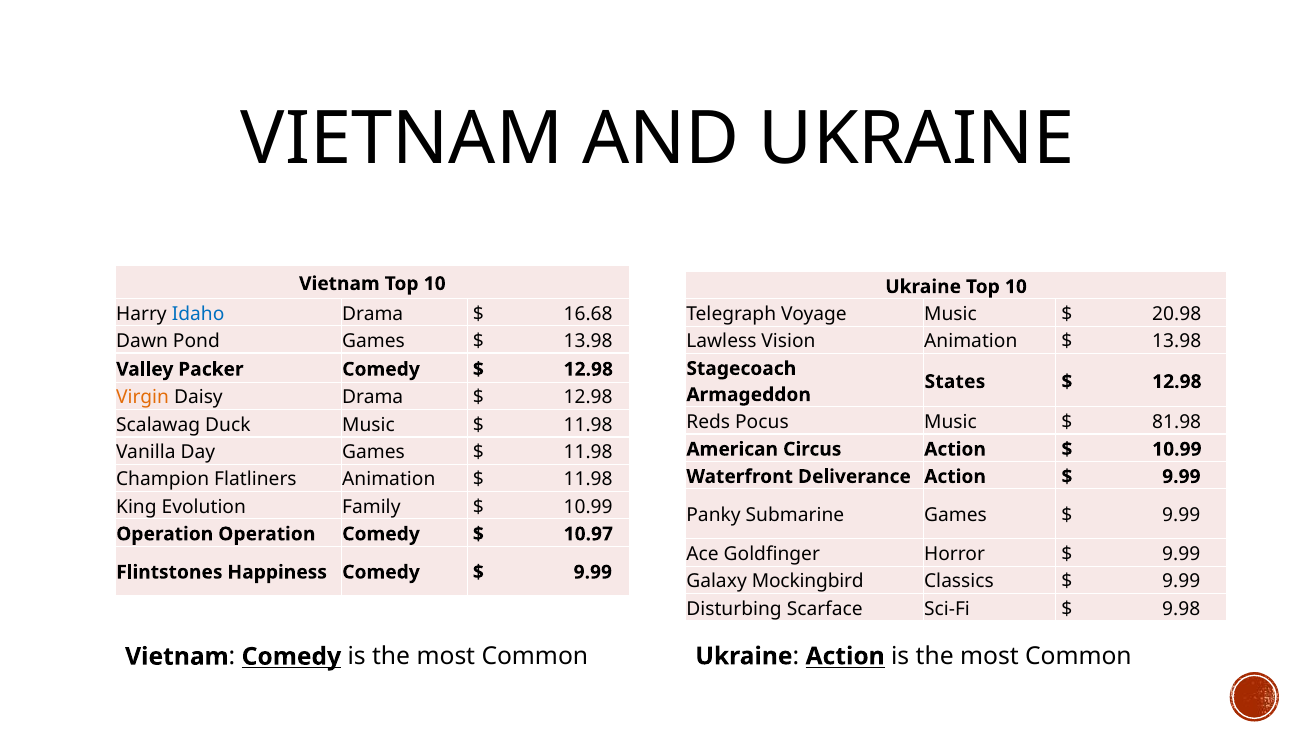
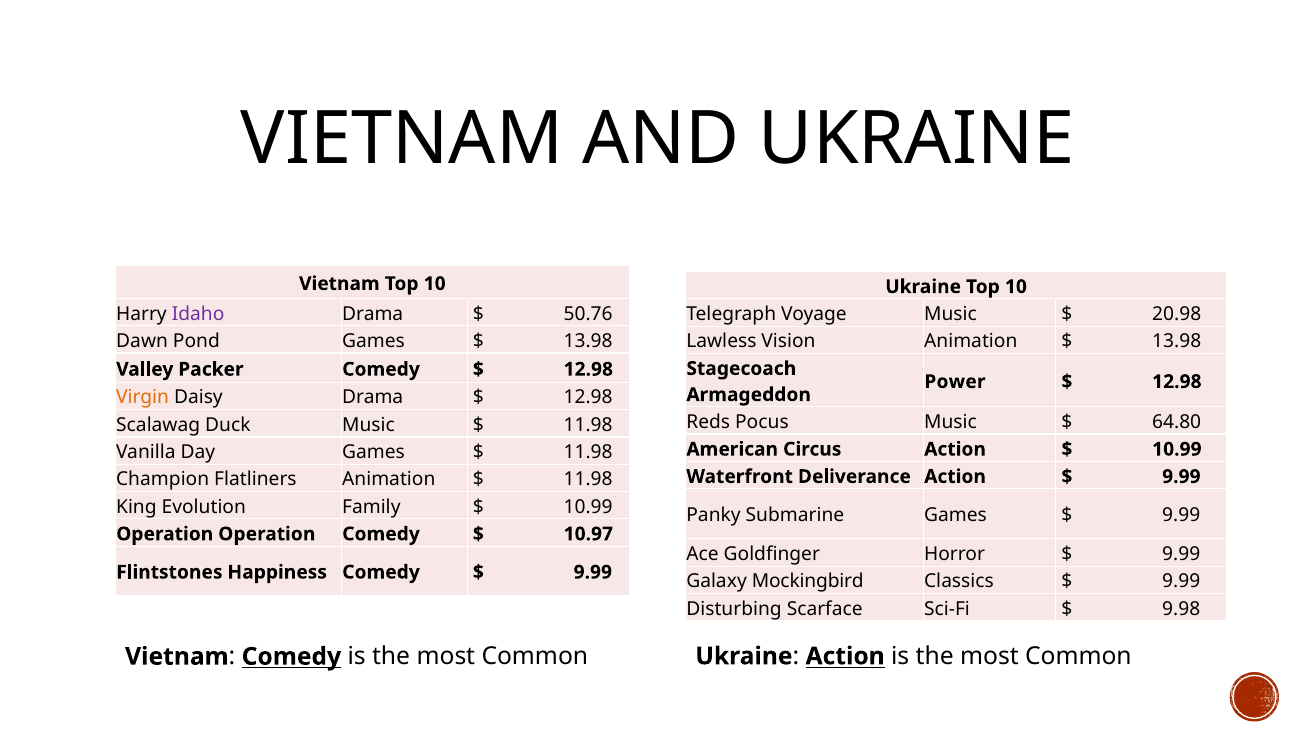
Idaho colour: blue -> purple (198, 314)
16.68: 16.68 -> 50.76 (588, 314)
States: States -> Power (955, 381)
81.98: 81.98 -> 64.80 (1177, 422)
